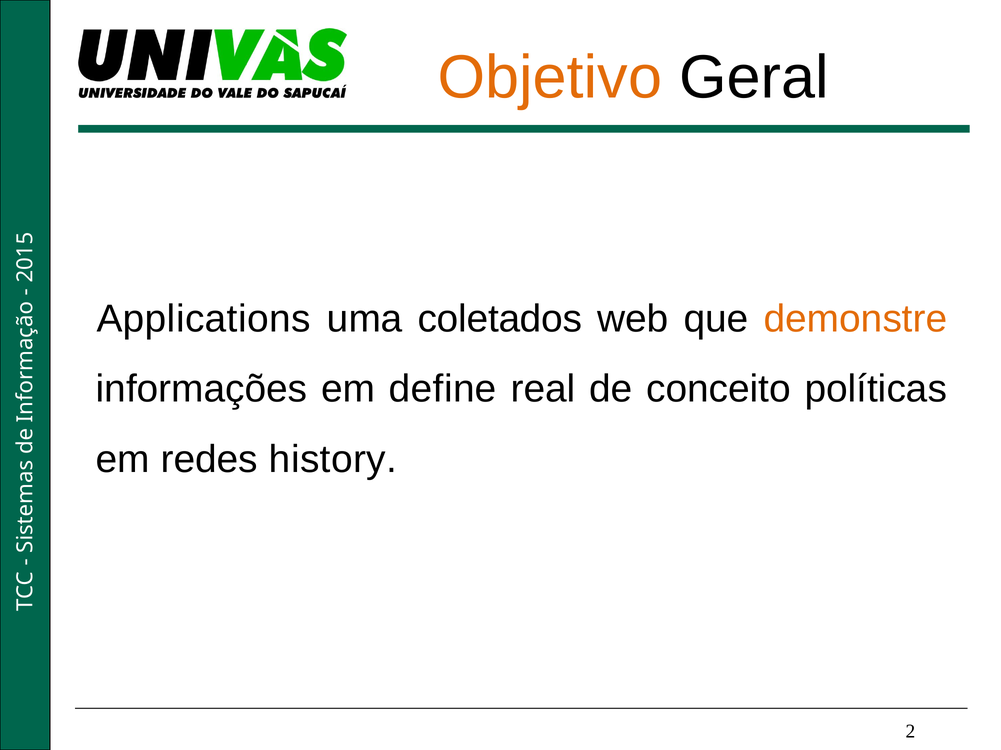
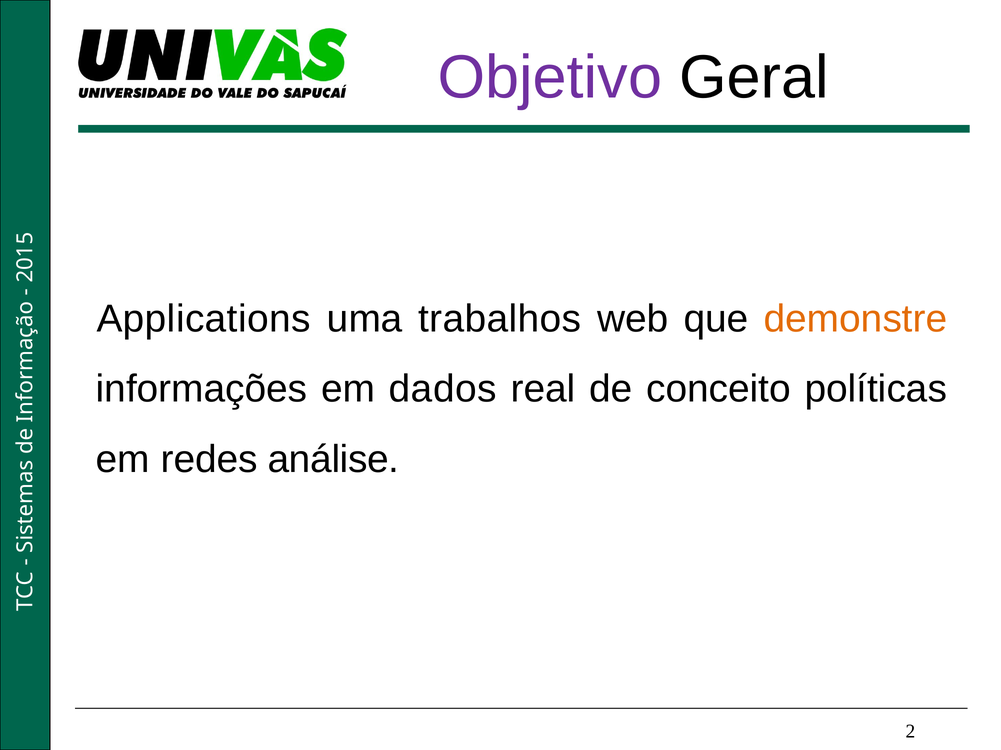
Objetivo colour: orange -> purple (550, 78)
coletados: coletados -> trabalhos (500, 319)
define: define -> dados (443, 390)
history: history -> análise (333, 460)
